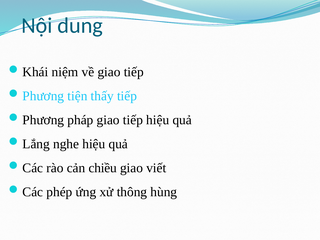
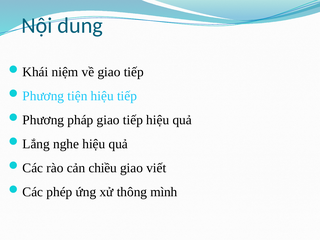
tiện thấy: thấy -> hiệu (102, 96)
hùng: hùng -> mình (164, 192)
